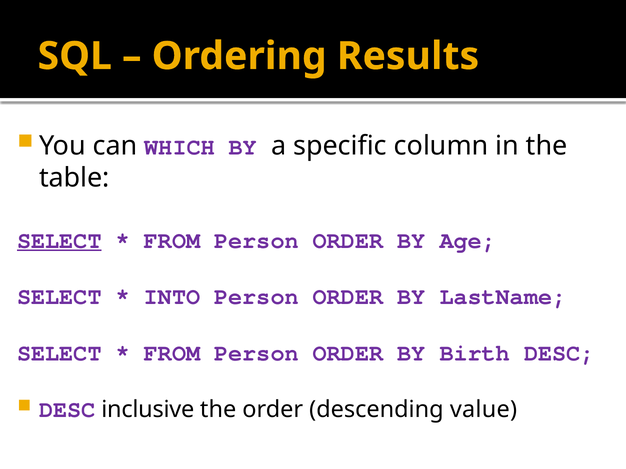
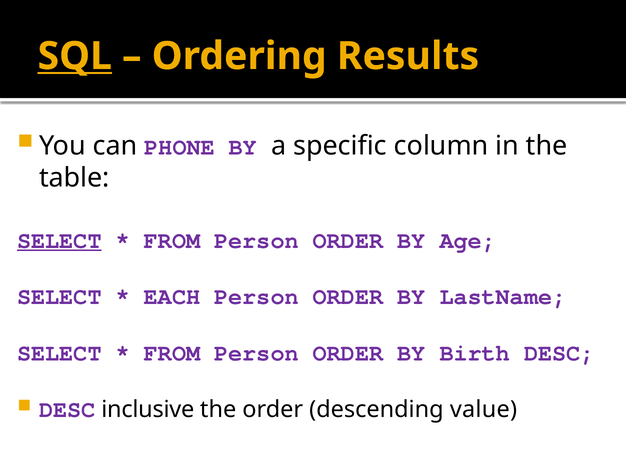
SQL underline: none -> present (75, 56)
WHICH: WHICH -> PHONE (180, 147)
INTO: INTO -> EACH (172, 297)
